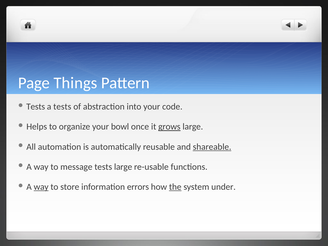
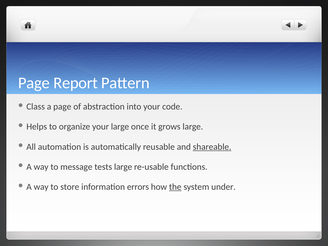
Things: Things -> Report (76, 83)
Tests: Tests -> Class (36, 107)
a tests: tests -> page (62, 107)
your bowl: bowl -> large (120, 127)
grows underline: present -> none (169, 127)
way underline: present -> none (41, 187)
